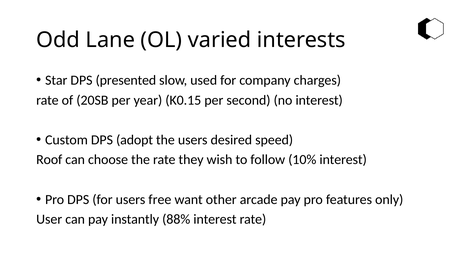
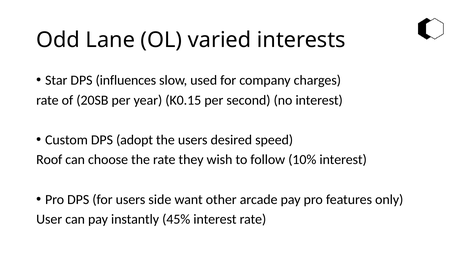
presented: presented -> influences (126, 80)
free: free -> side (160, 200)
88%: 88% -> 45% (176, 219)
